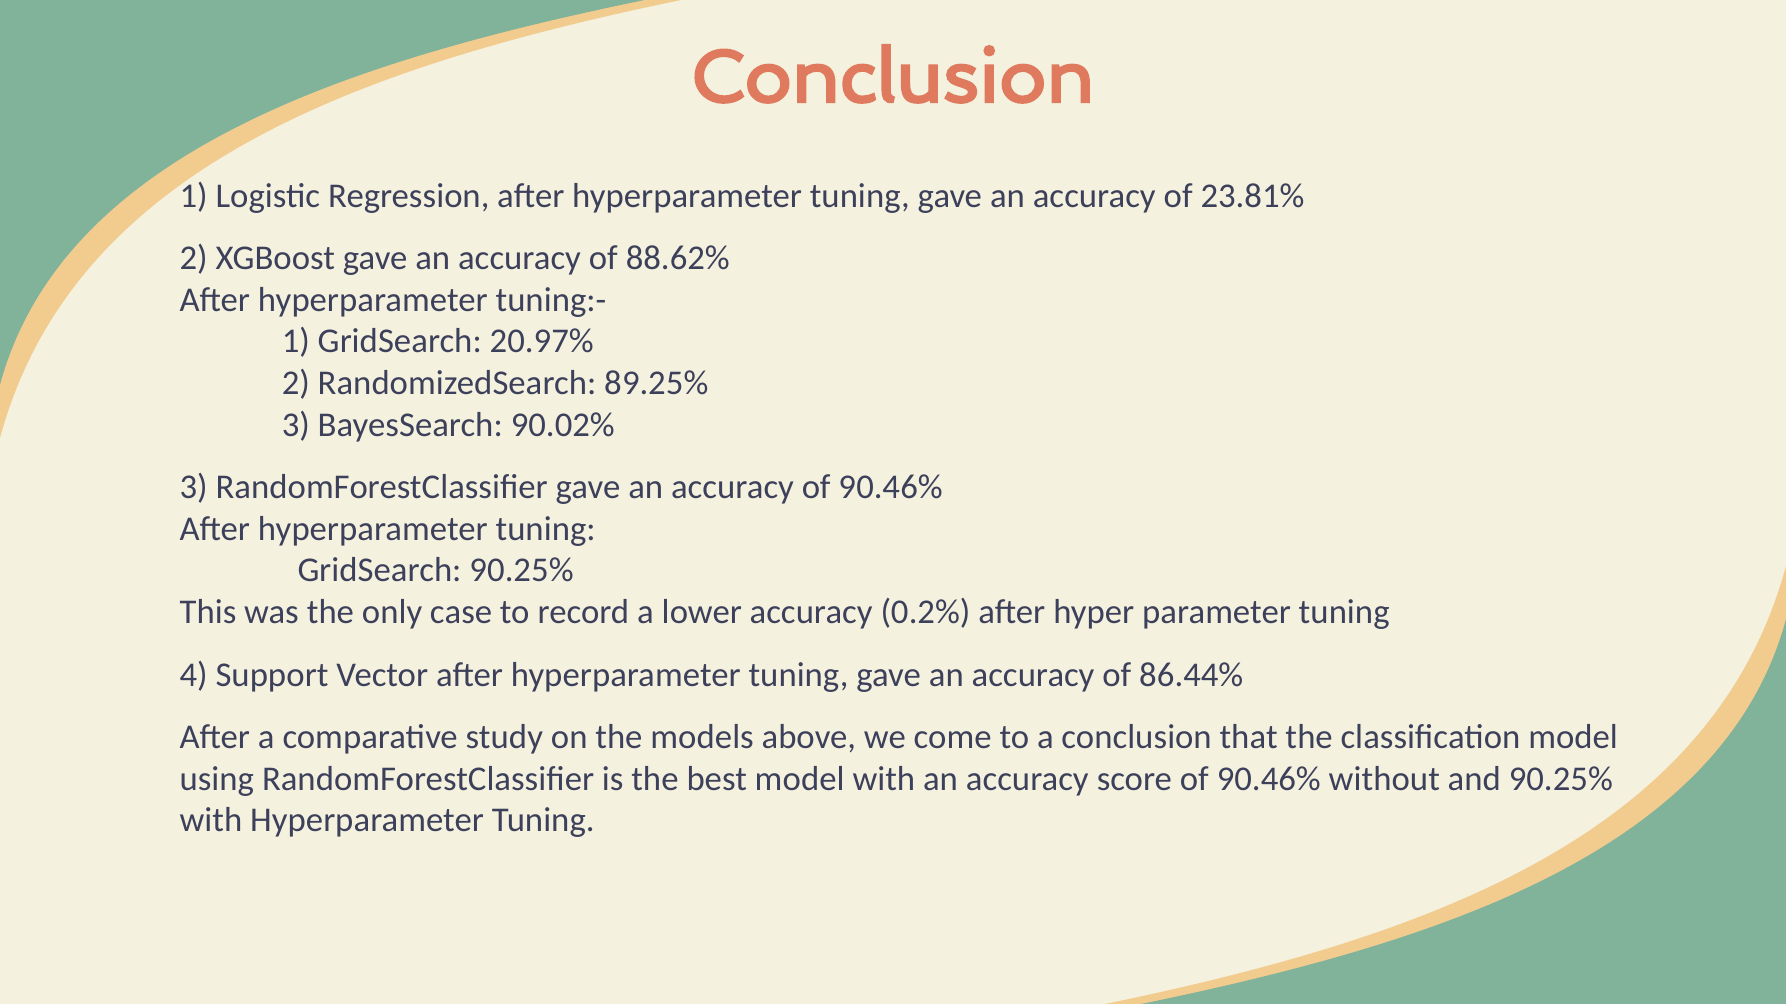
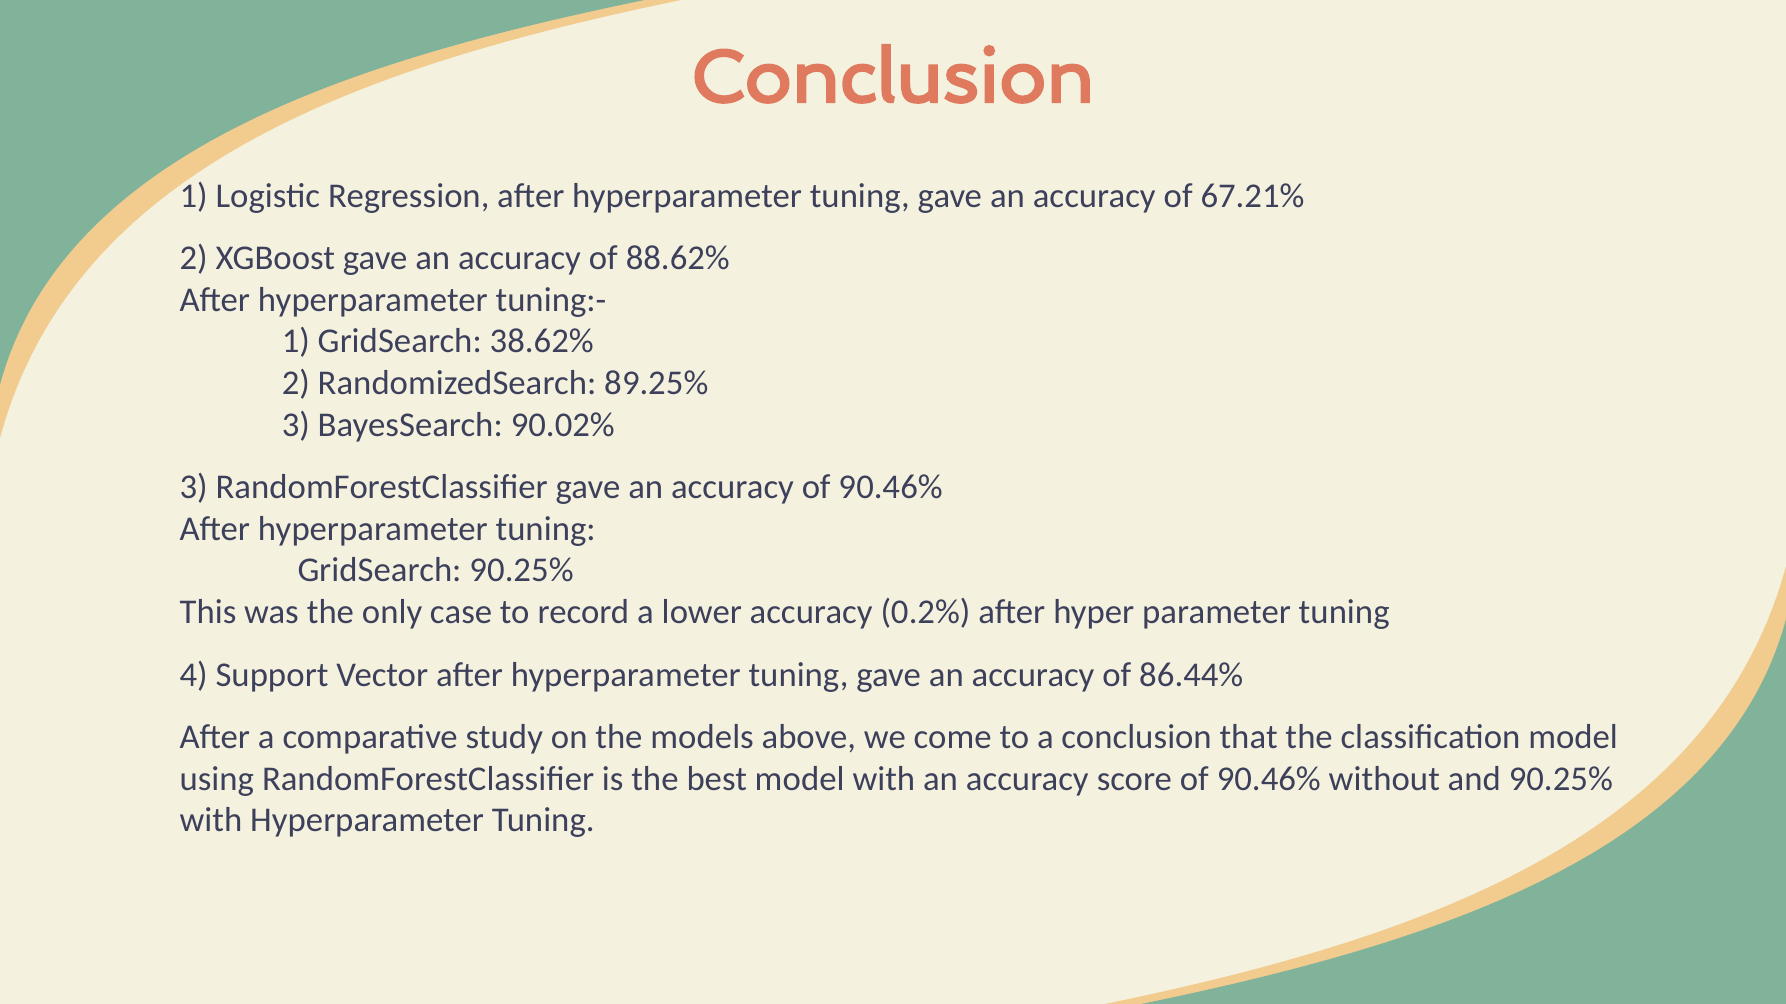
23.81%: 23.81% -> 67.21% (1252, 196)
20.97%: 20.97% -> 38.62% (542, 342)
